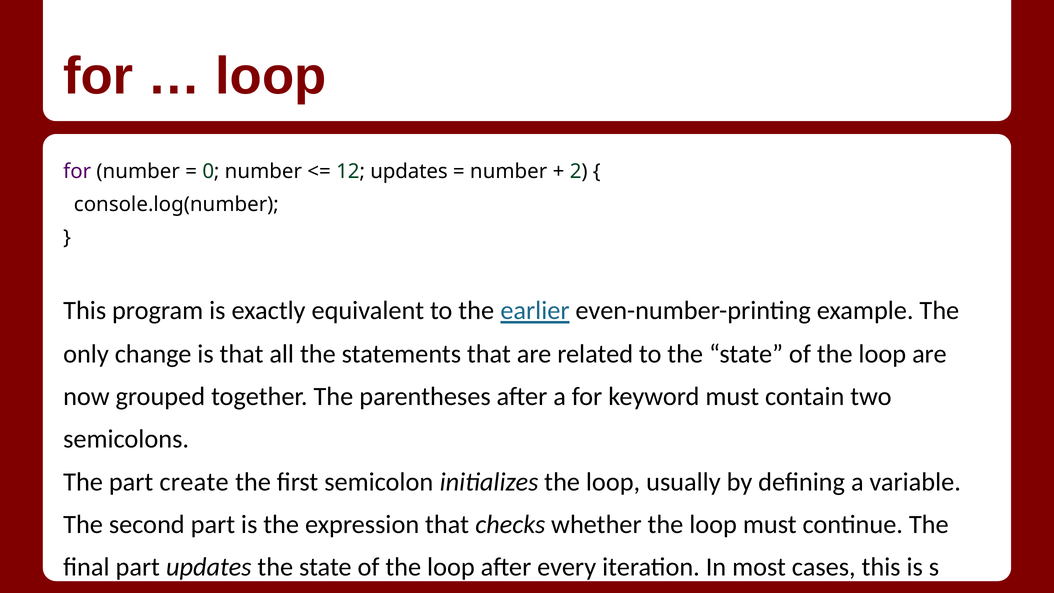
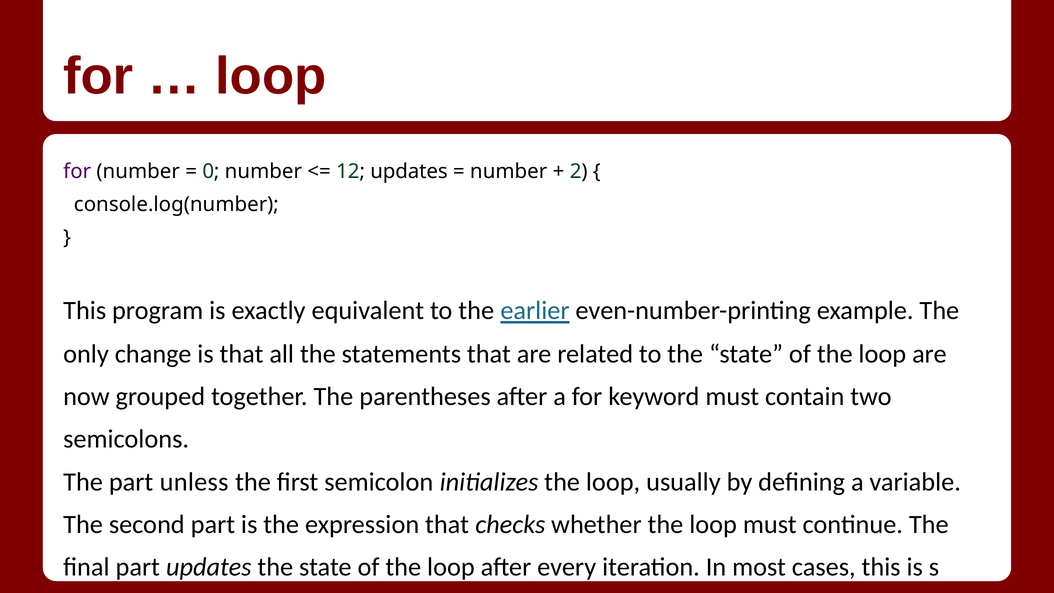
create: create -> unless (194, 482)
